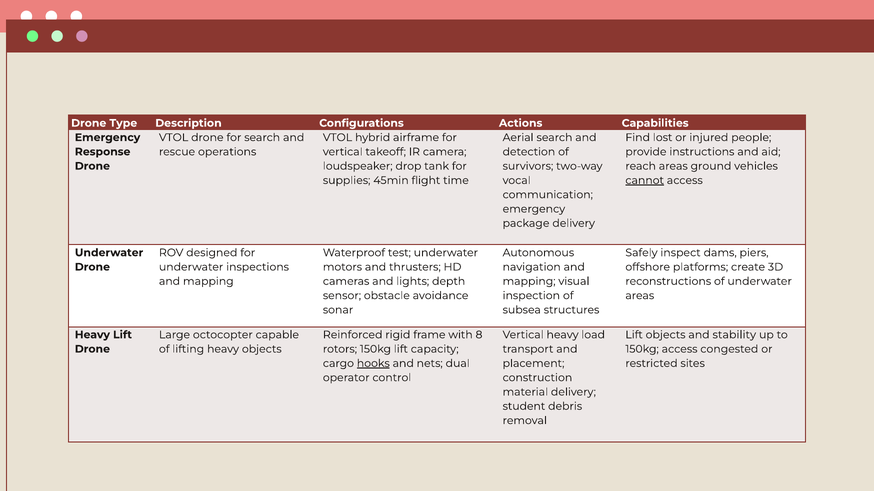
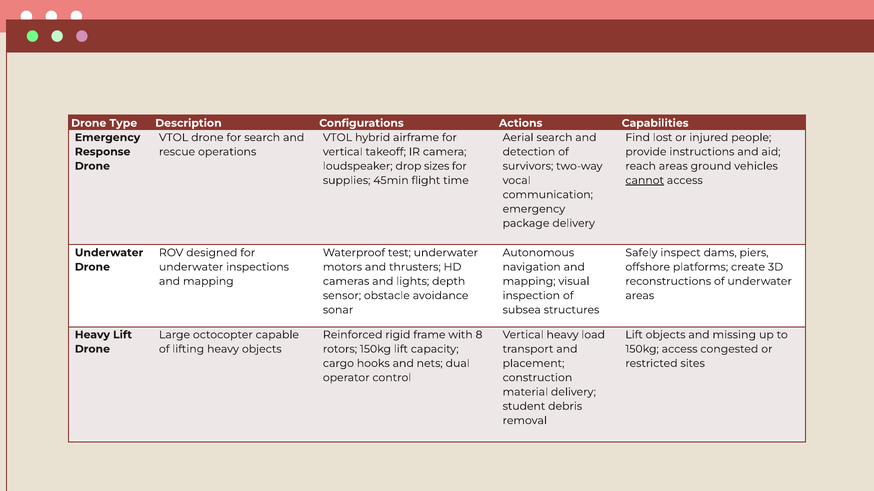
tank: tank -> sizes (437, 166)
stability: stability -> missing (734, 335)
hooks underline: present -> none (373, 364)
